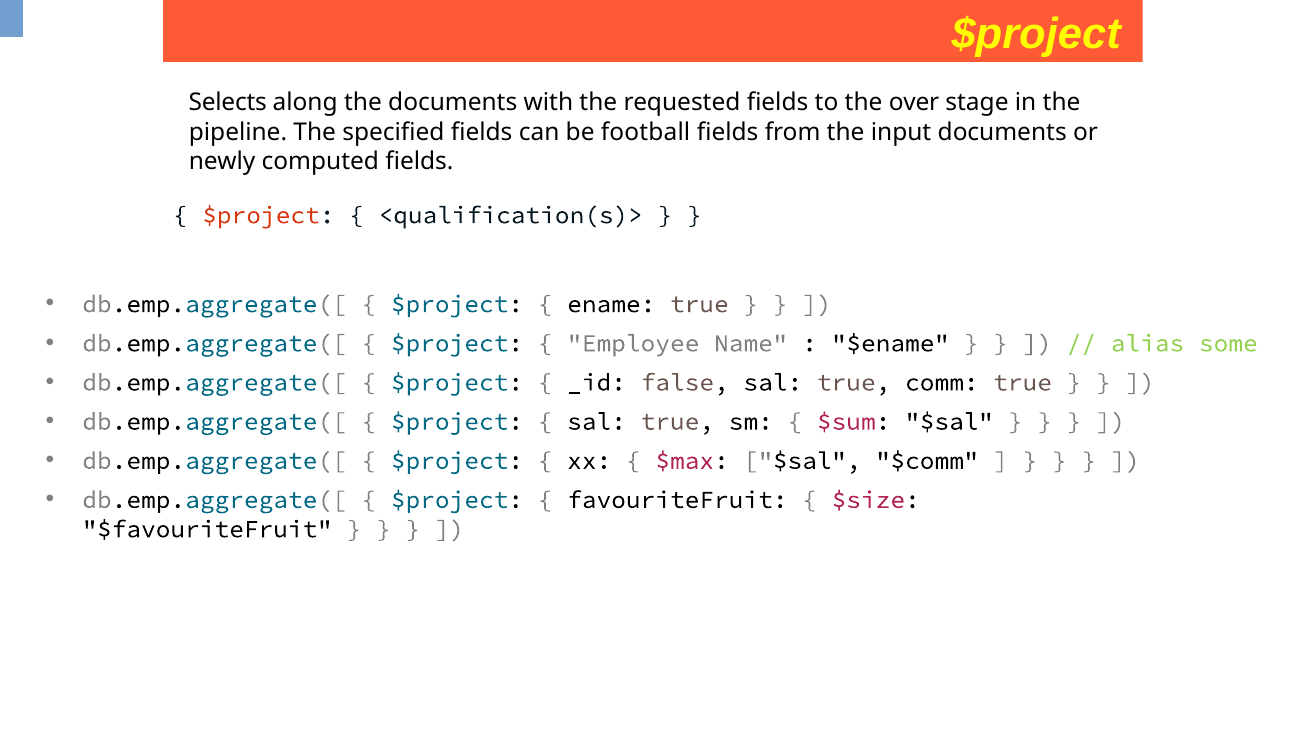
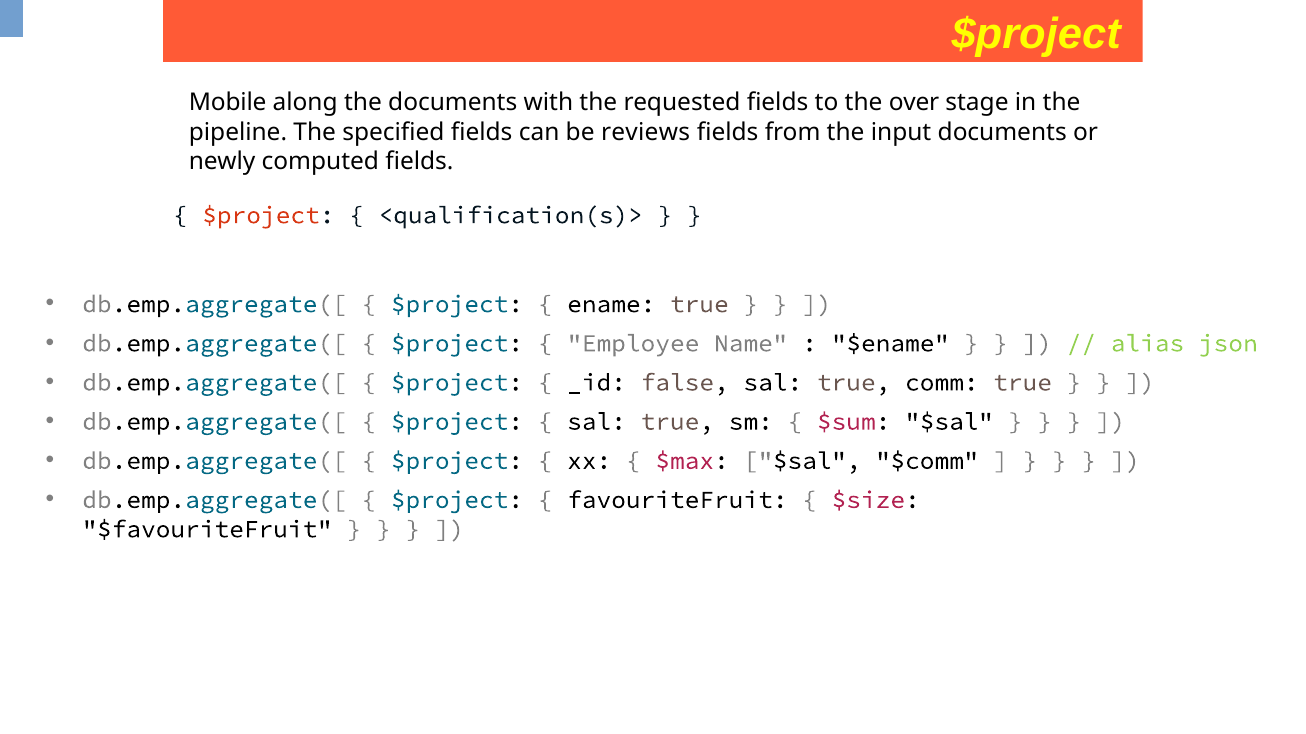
Selects: Selects -> Mobile (228, 103)
football: football -> reviews (646, 132)
some: some -> json (1228, 344)
